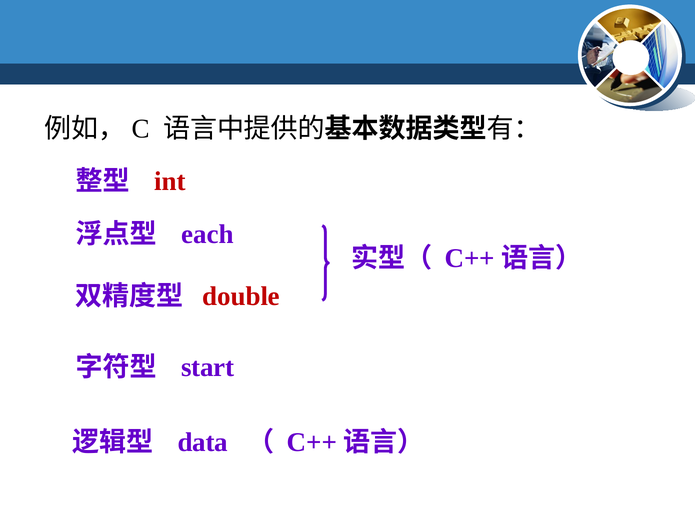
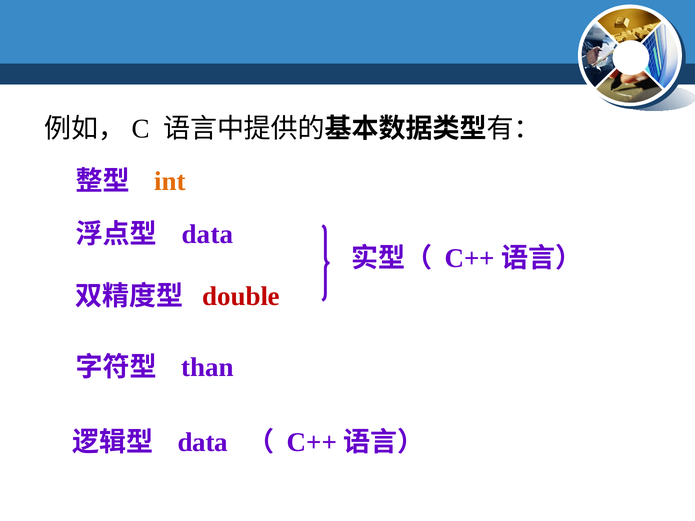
int colour: red -> orange (170, 182)
each: each -> data (207, 234)
start: start -> than (208, 368)
